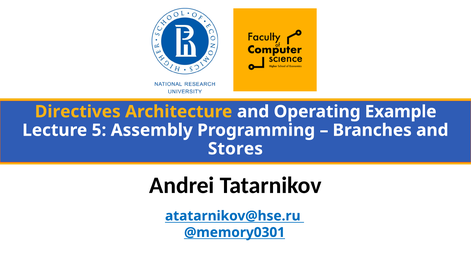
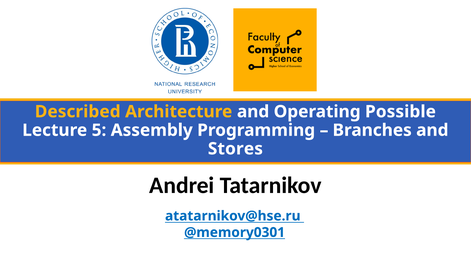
Directives: Directives -> Described (78, 112)
Example: Example -> Possible (400, 112)
